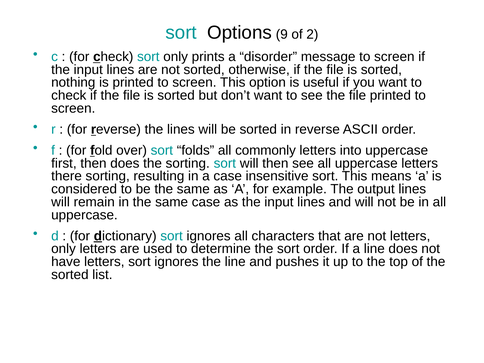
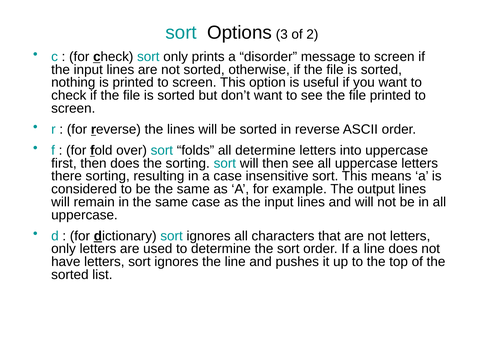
9: 9 -> 3 (282, 35)
all commonly: commonly -> determine (265, 150)
